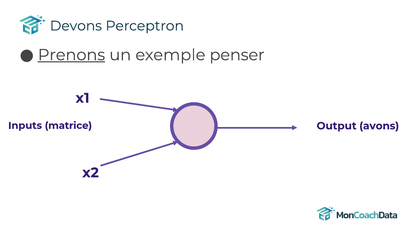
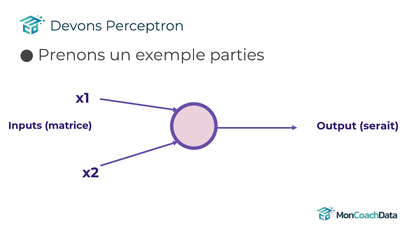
Prenons underline: present -> none (72, 55)
penser: penser -> parties (237, 55)
avons: avons -> serait (379, 126)
